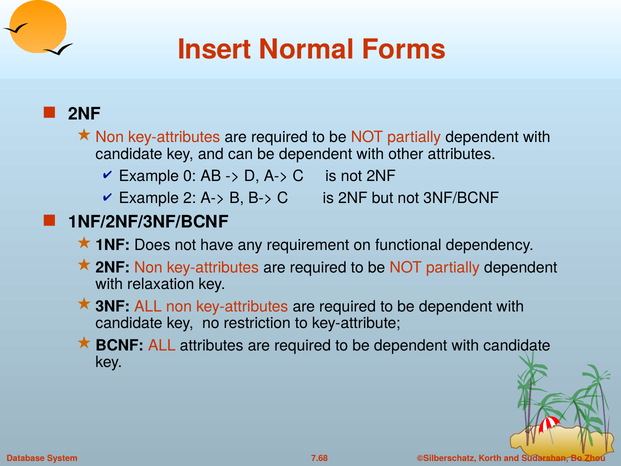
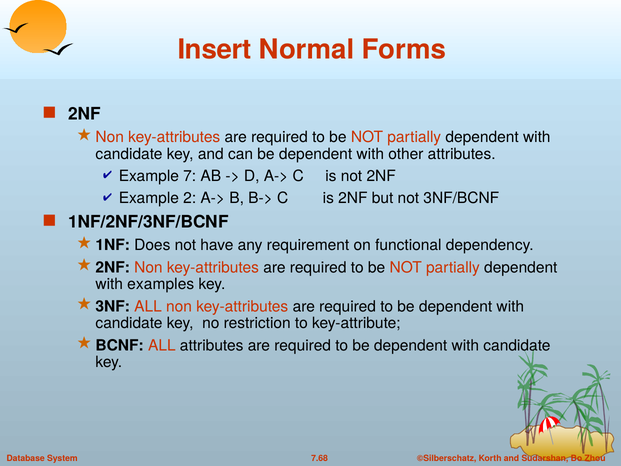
0: 0 -> 7 (190, 176)
relaxation: relaxation -> examples (161, 284)
